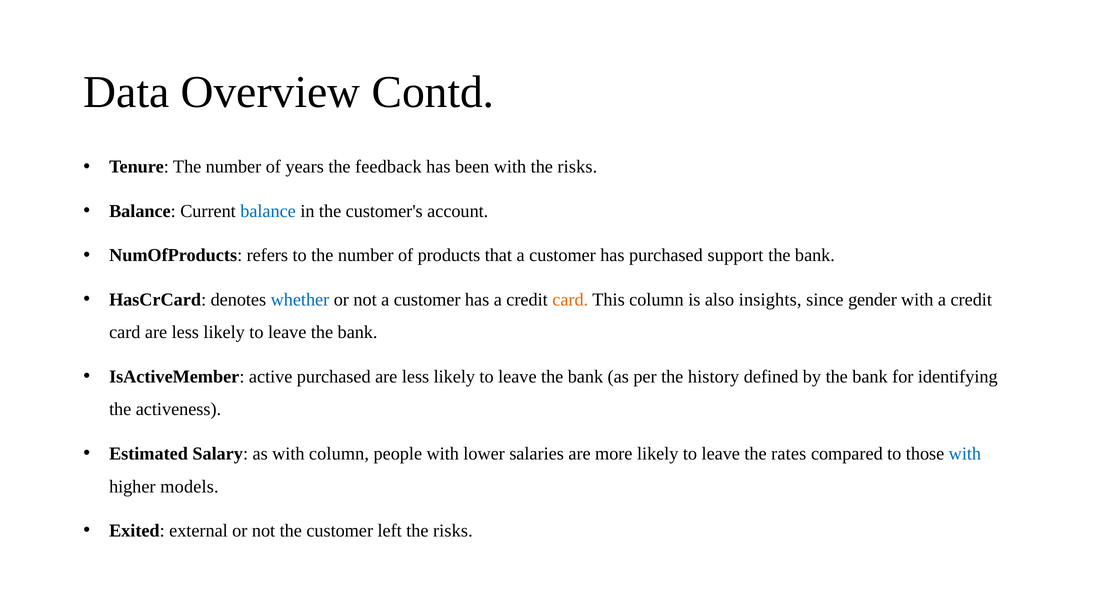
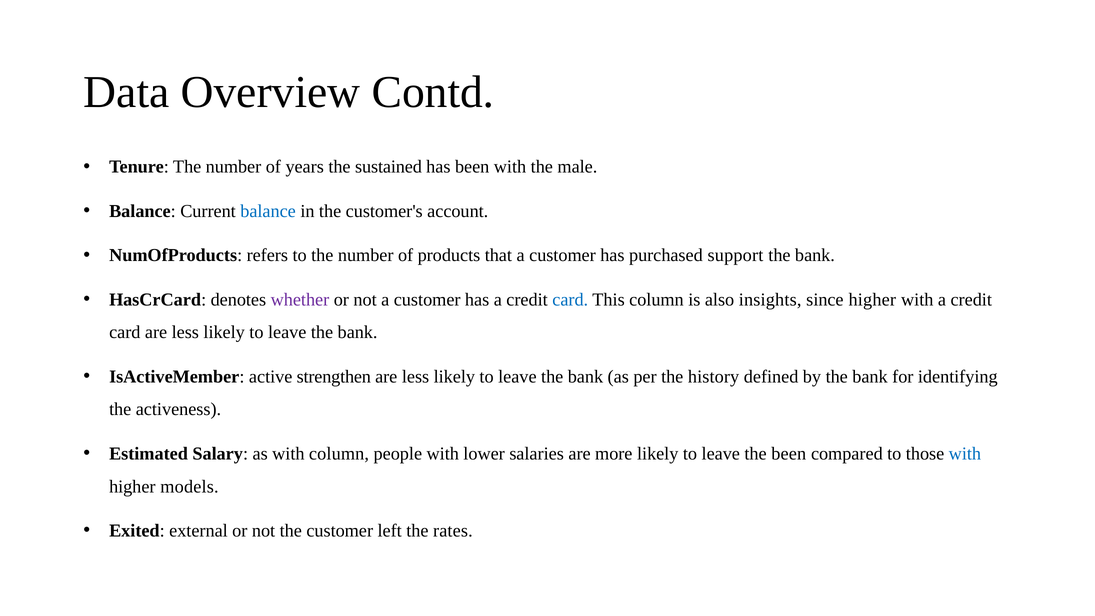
feedback: feedback -> sustained (388, 167)
with the risks: risks -> male (577, 167)
whether colour: blue -> purple (300, 300)
card colour: orange -> blue (570, 300)
since gender: gender -> higher (872, 300)
active purchased: purchased -> strengthen (334, 377)
the rates: rates -> been (789, 454)
left the risks: risks -> rates (453, 531)
